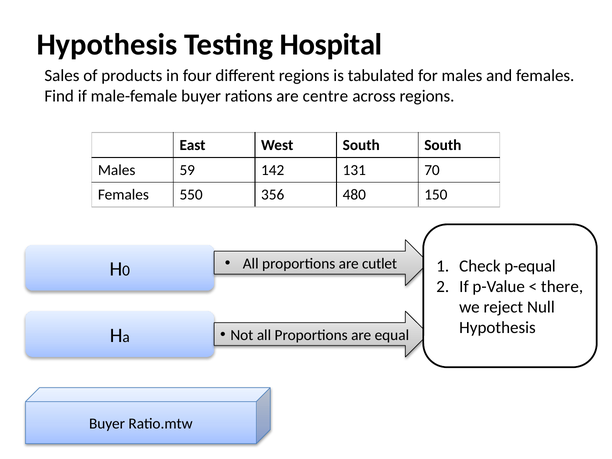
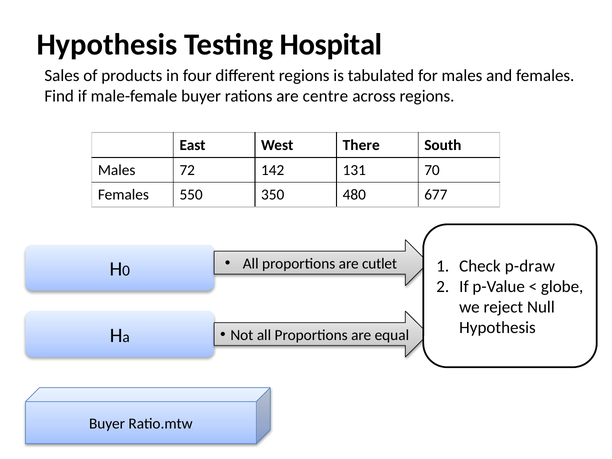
West South: South -> There (361, 145)
59: 59 -> 72 (187, 170)
356: 356 -> 350 (273, 195)
150: 150 -> 677 (436, 195)
p-equal: p-equal -> p-draw (530, 266)
there: there -> globe (562, 287)
